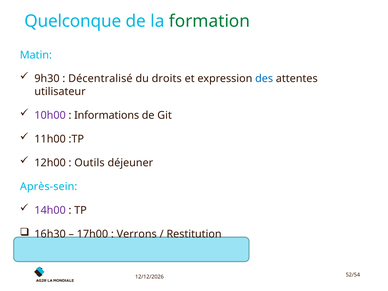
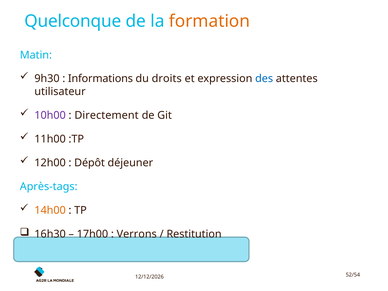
formation colour: green -> orange (210, 21)
Décentralisé: Décentralisé -> Informations (100, 79)
Informations: Informations -> Directement (107, 115)
Outils: Outils -> Dépôt (90, 163)
Après-sein: Après-sein -> Après-tags (49, 187)
14h00 colour: purple -> orange (50, 210)
